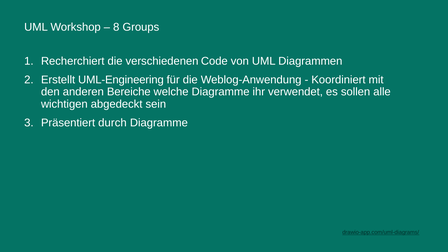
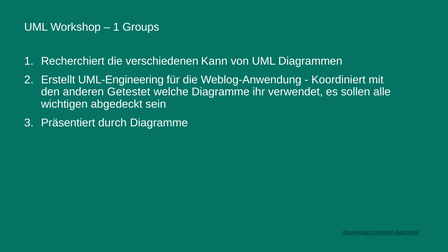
8: 8 -> 1 (116, 27)
Code: Code -> Kann (214, 61)
Bereiche: Bereiche -> Getestet (129, 92)
